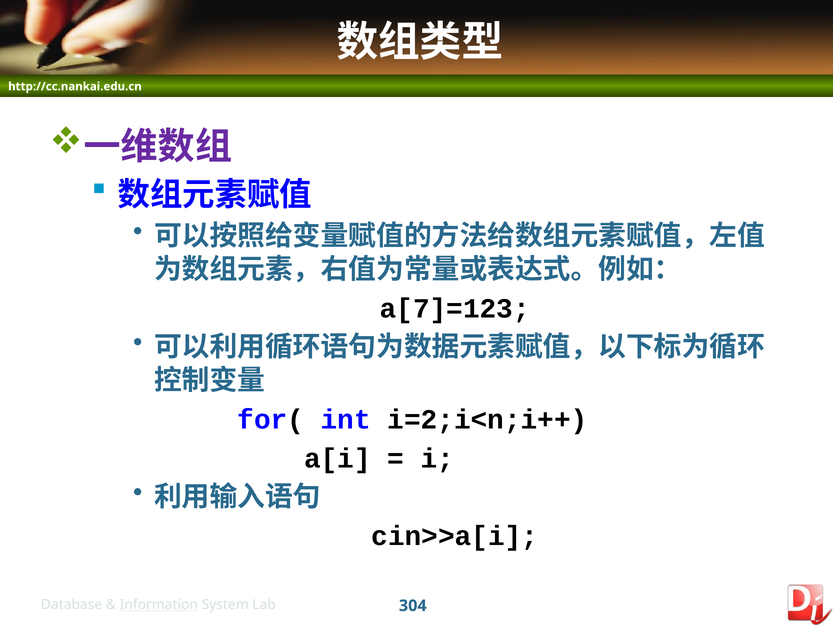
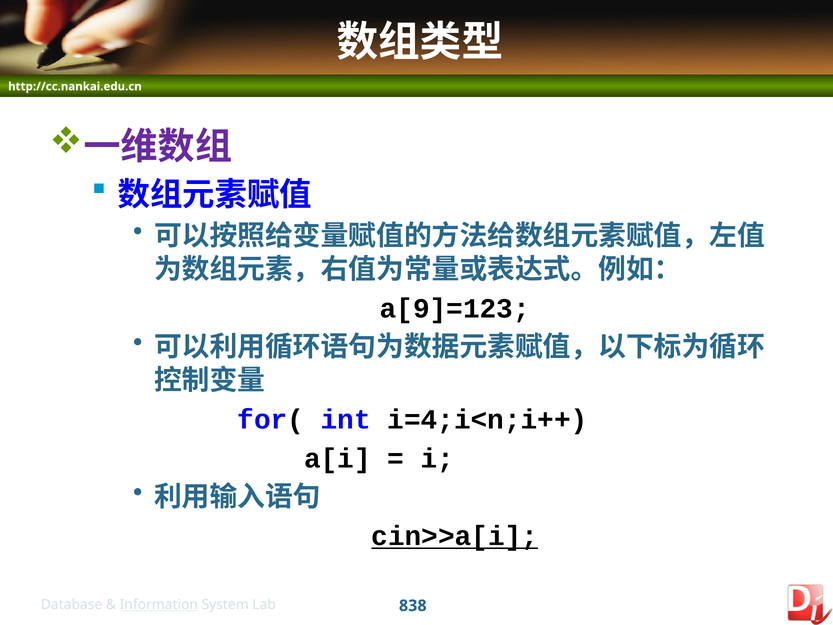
a[7]=123: a[7]=123 -> a[9]=123 (455, 308)
i=2;i<n;i++: i=2;i<n;i++ -> i=4;i<n;i++ (487, 419)
cin>>a[i underline: none -> present (455, 536)
304: 304 -> 838 (413, 605)
